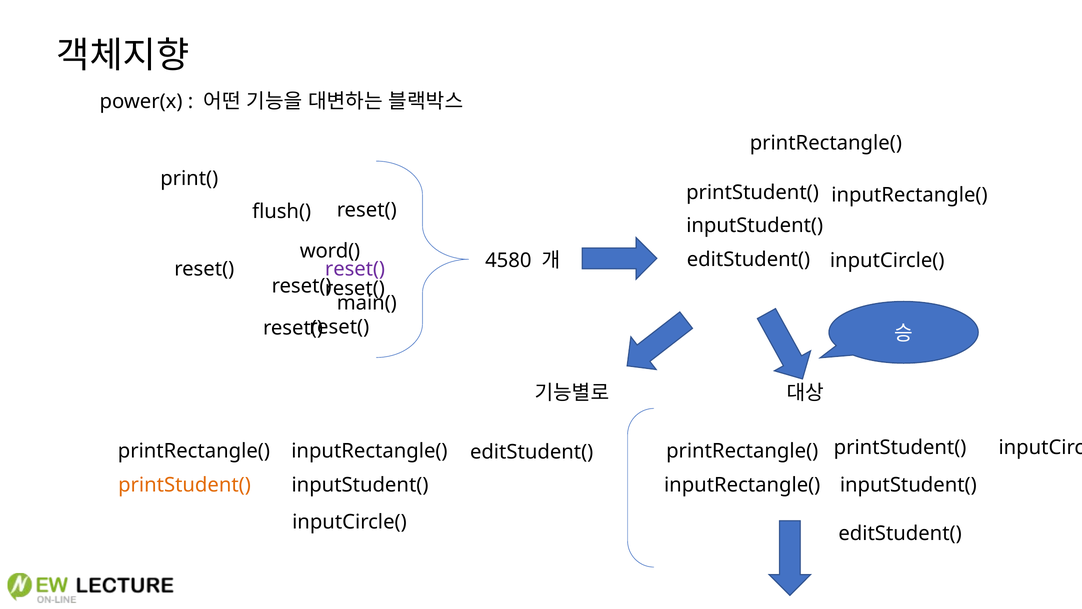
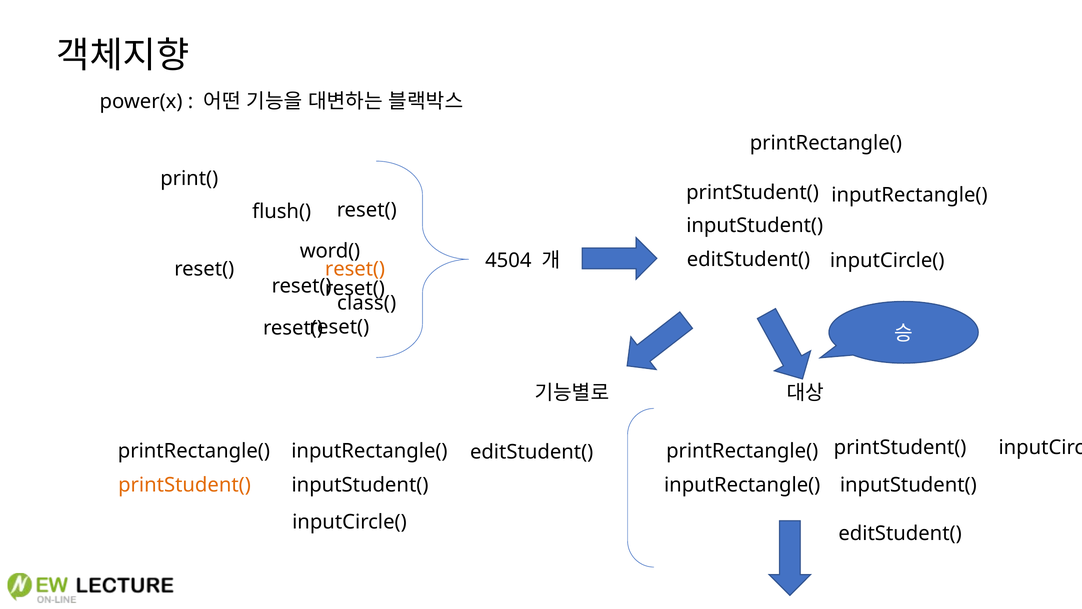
4580: 4580 -> 4504 (508, 260)
reset( colour: purple -> orange (355, 269)
main(: main( -> class( (367, 303)
